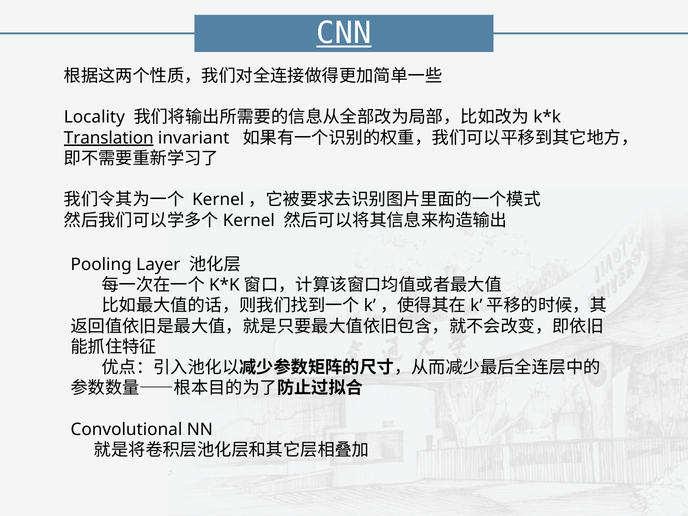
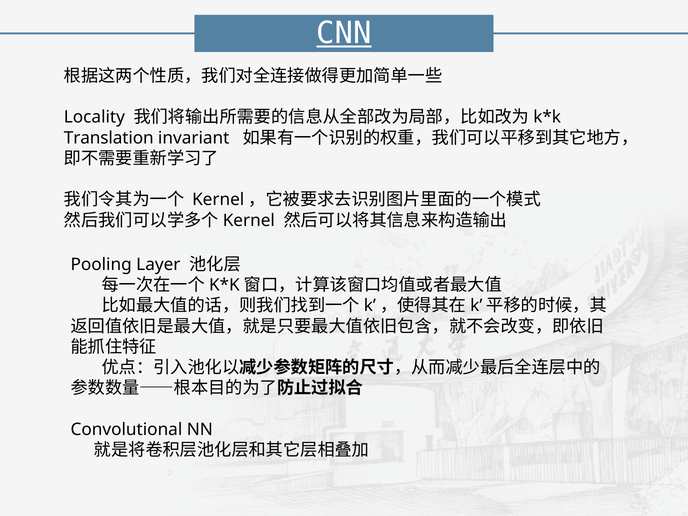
Translation underline: present -> none (109, 138)
